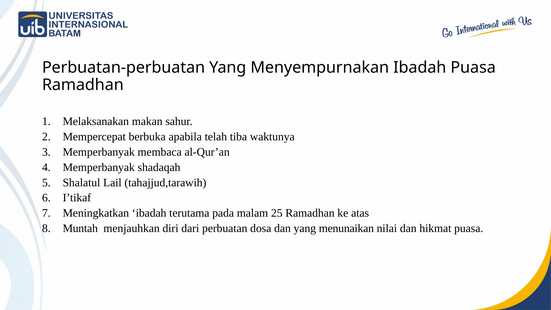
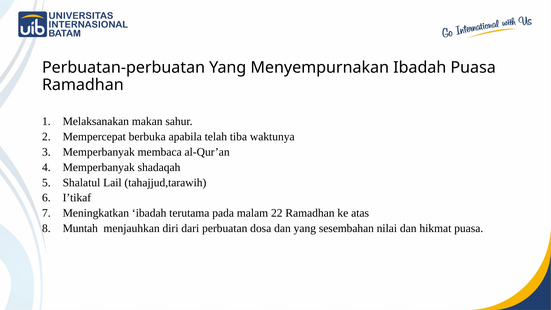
25: 25 -> 22 (277, 213)
menunaikan: menunaikan -> sesembahan (346, 228)
